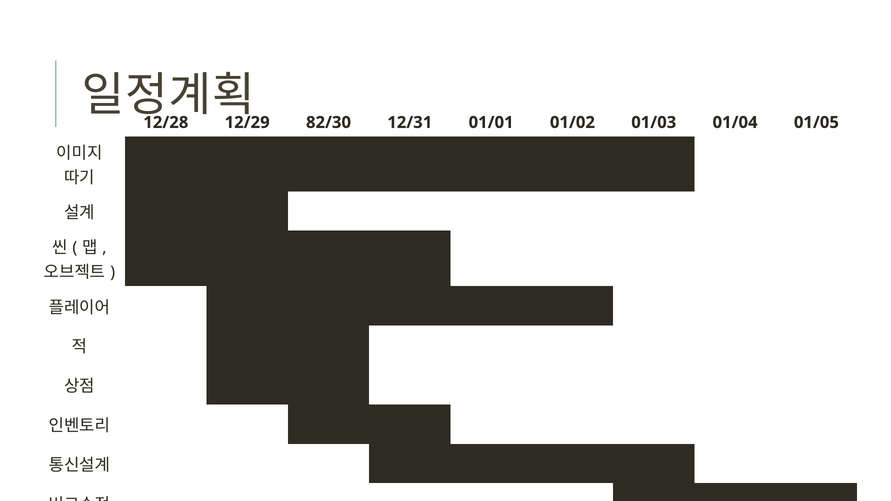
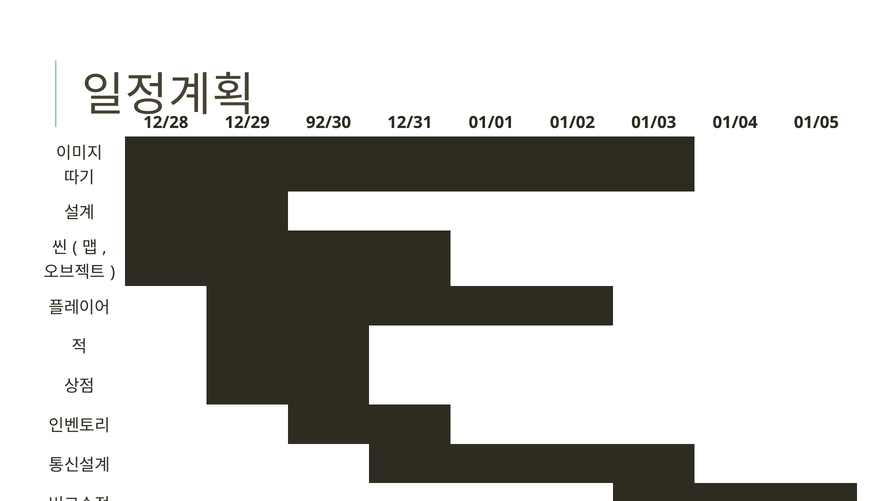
82/30: 82/30 -> 92/30 (329, 123)
